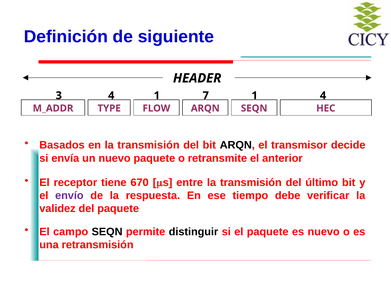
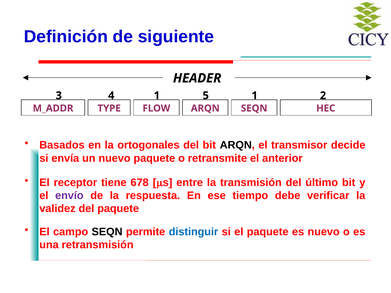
7: 7 -> 5 (206, 96)
1 4: 4 -> 2 (323, 96)
en la transmisión: transmisión -> ortogonales (148, 145)
670: 670 -> 678 (140, 183)
distinguir colour: black -> blue (193, 232)
